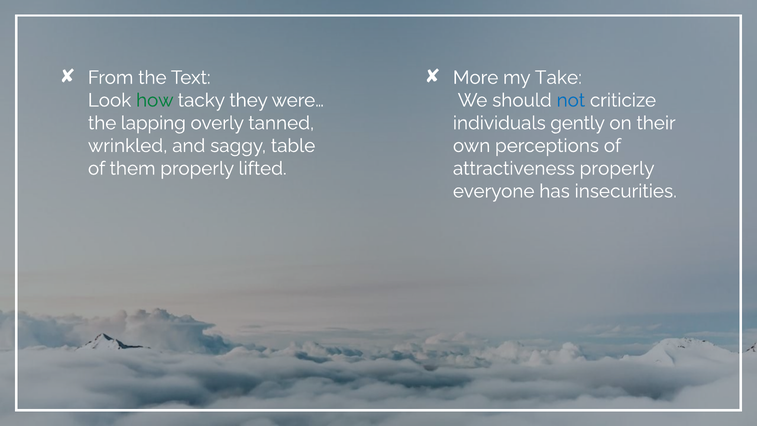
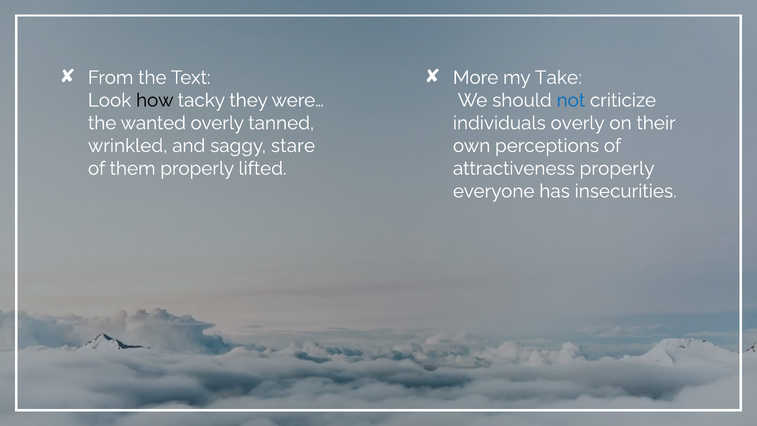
how colour: green -> black (155, 100)
lapping: lapping -> wanted (153, 123)
individuals gently: gently -> overly (578, 123)
table: table -> stare (293, 146)
